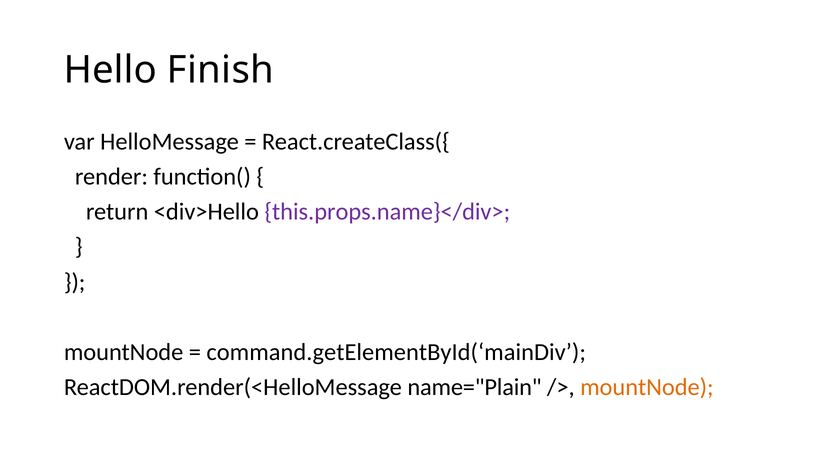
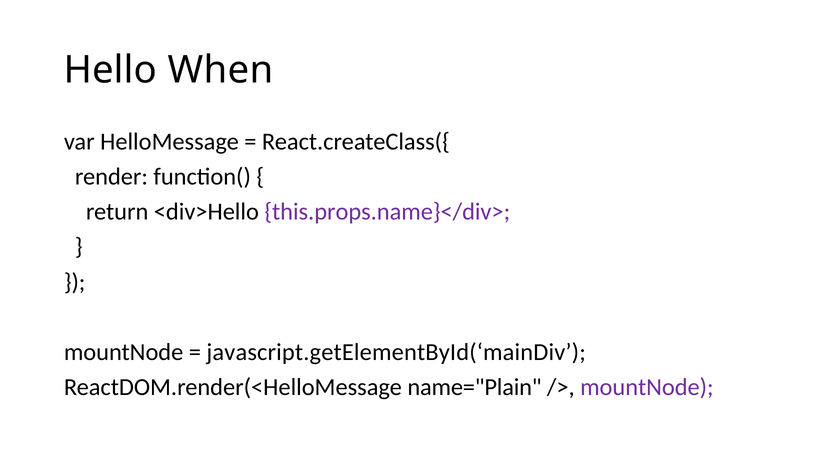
Finish: Finish -> When (221, 70)
command.getElementById(‘mainDiv: command.getElementById(‘mainDiv -> javascript.getElementById(‘mainDiv (396, 353)
mountNode colour: orange -> purple (647, 388)
